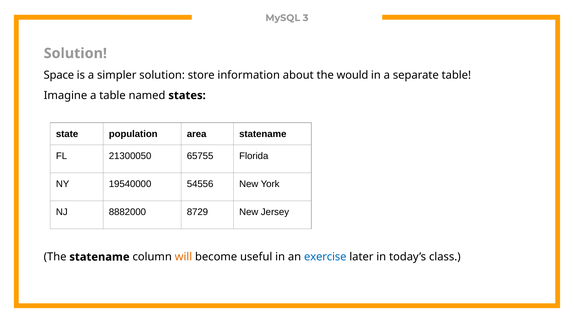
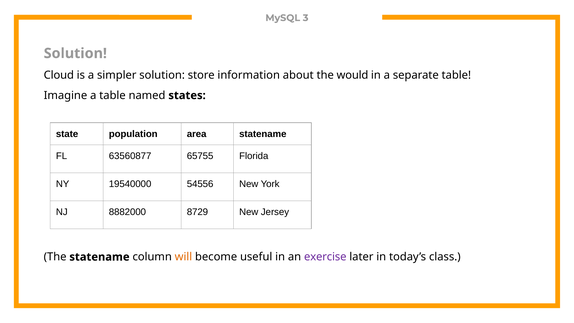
Space: Space -> Cloud (59, 75)
21300050: 21300050 -> 63560877 (130, 156)
exercise colour: blue -> purple (325, 257)
